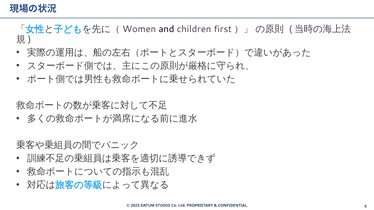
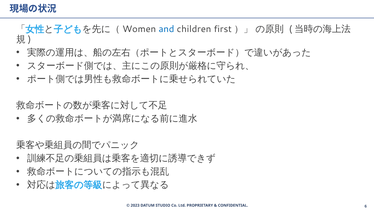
and colour: black -> blue (166, 29)
